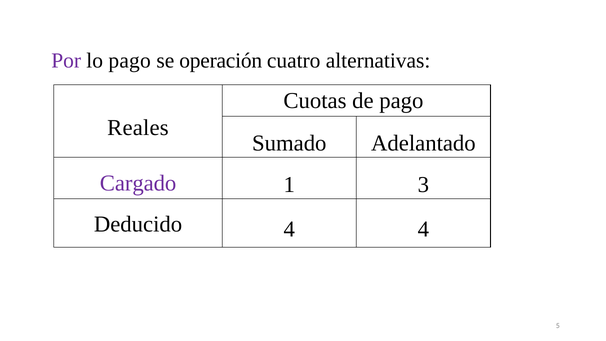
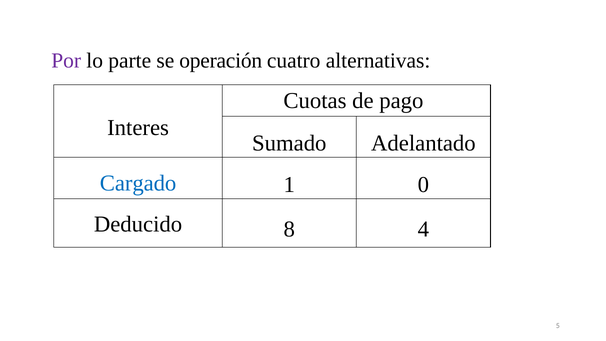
lo pago: pago -> parte (130, 61)
Reales: Reales -> Interes (138, 128)
Cargado colour: purple -> blue (138, 183)
3: 3 -> 0 (423, 185)
Deducido 4: 4 -> 8 (289, 229)
